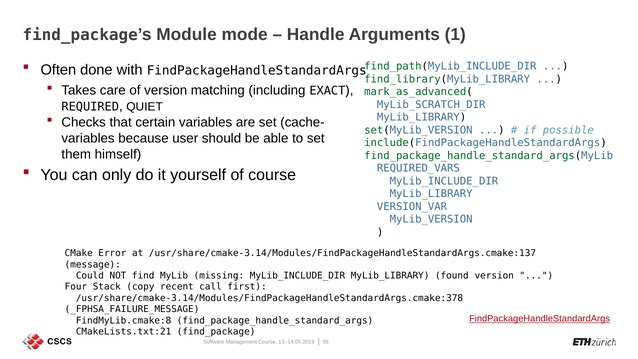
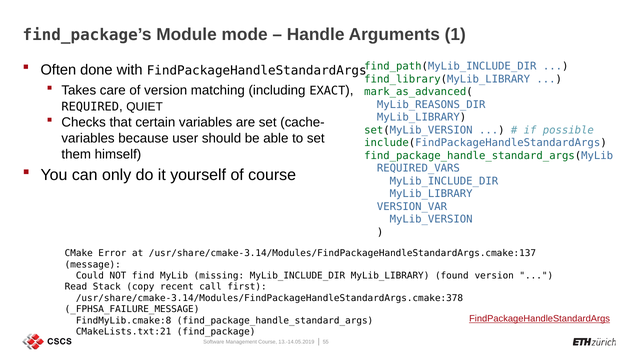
MyLib_SCRATCH_DIR: MyLib_SCRATCH_DIR -> MyLib_REASONS_DIR (431, 105)
Four: Four -> Read (76, 287)
